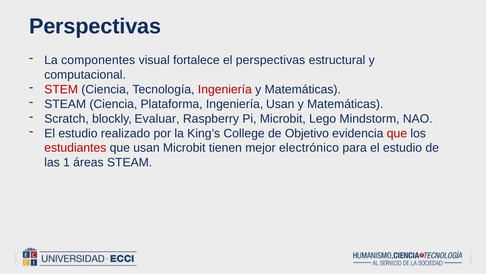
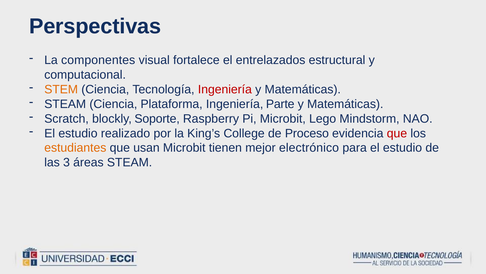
el perspectivas: perspectivas -> entrelazados (271, 60)
STEM colour: red -> orange (61, 89)
Ingeniería Usan: Usan -> Parte (280, 104)
Evaluar: Evaluar -> Soporte (157, 118)
Objetivo: Objetivo -> Proceso (307, 133)
estudiantes colour: red -> orange (75, 148)
1: 1 -> 3 (66, 162)
